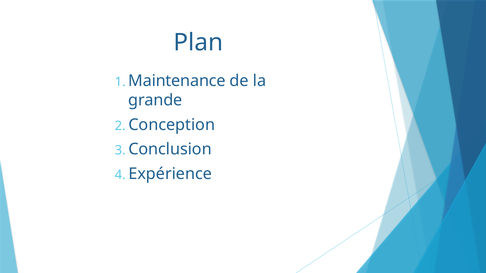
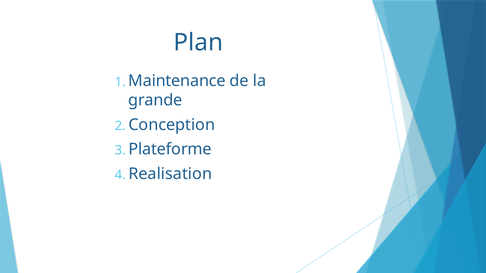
Conclusion: Conclusion -> Plateforme (170, 149)
Expérience: Expérience -> Realisation (170, 174)
